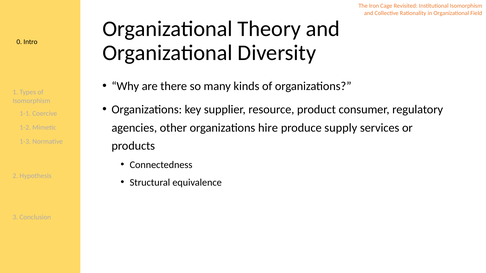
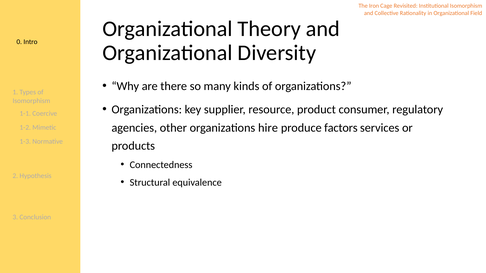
supply: supply -> factors (341, 128)
